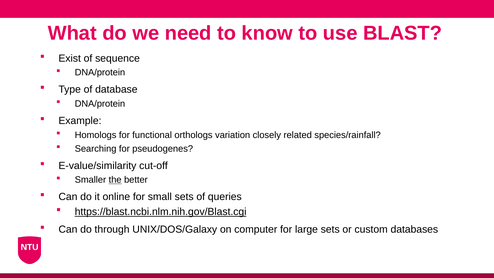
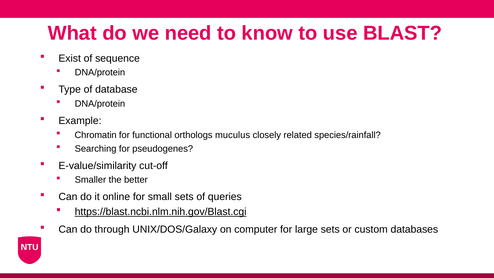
Homologs: Homologs -> Chromatin (96, 135)
variation: variation -> muculus (233, 135)
the underline: present -> none (115, 180)
